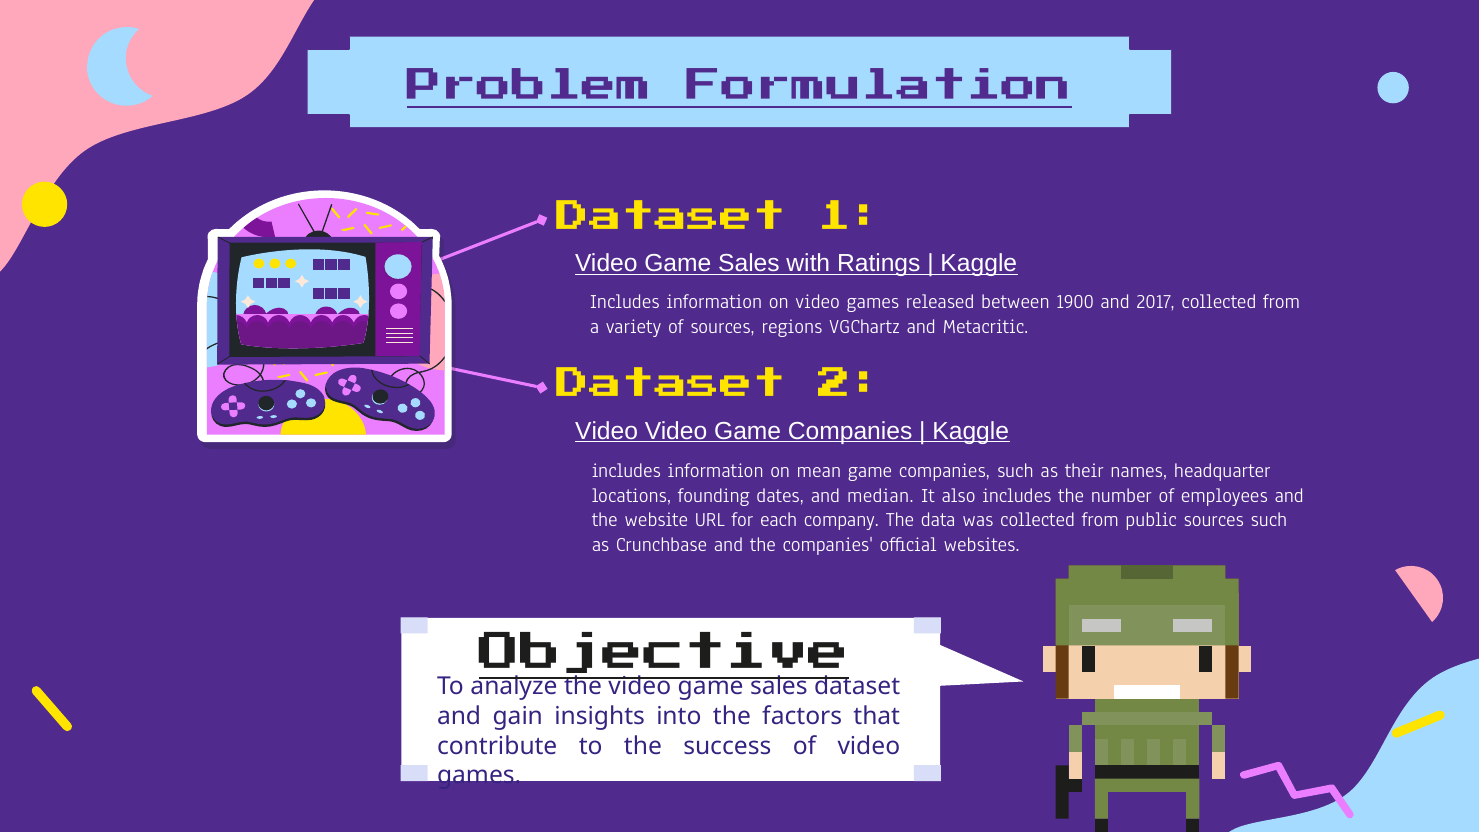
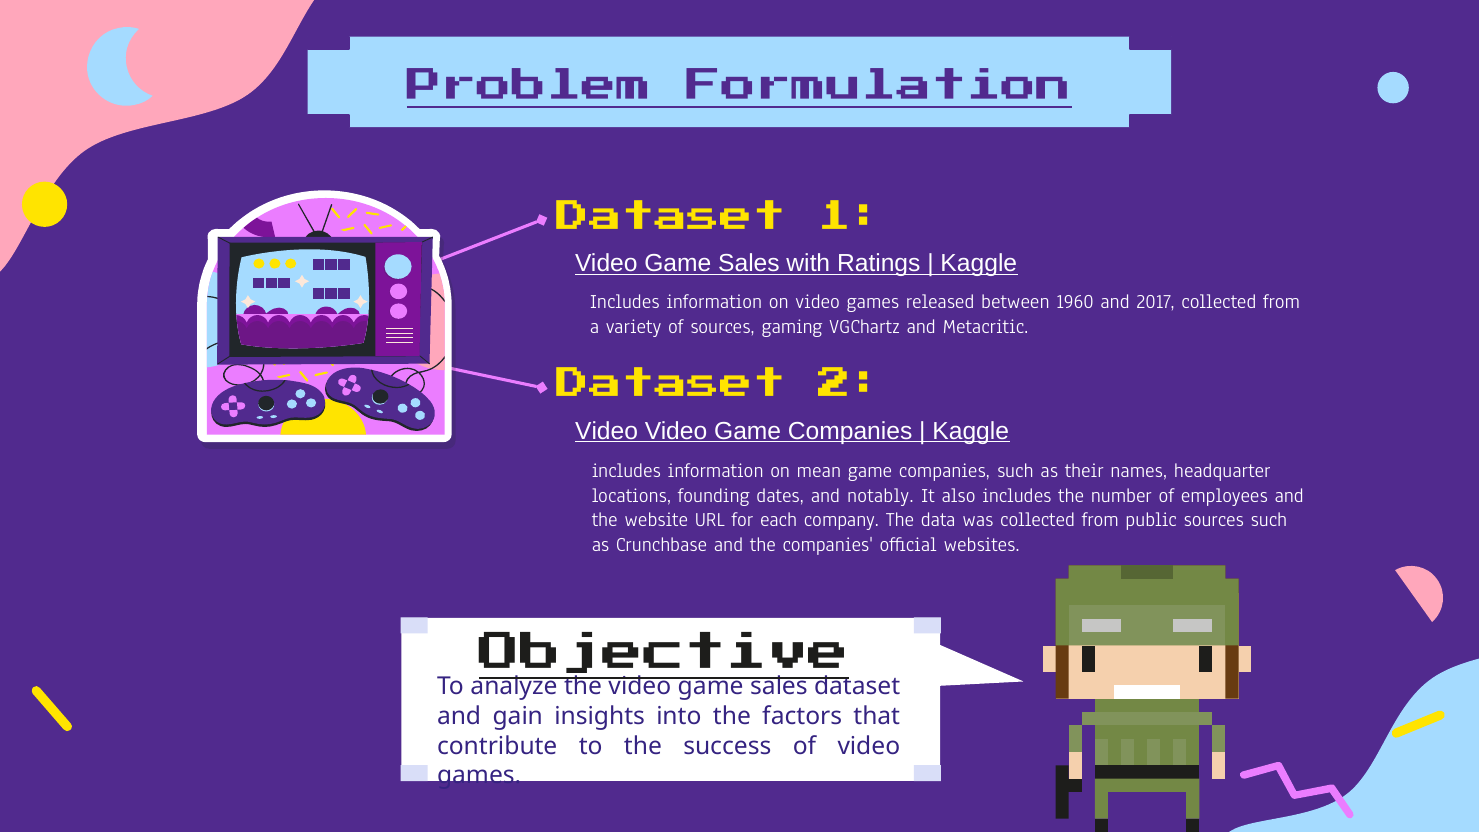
1900: 1900 -> 1960 (1075, 302)
regions: regions -> gaming (792, 327)
median: median -> notably (880, 495)
